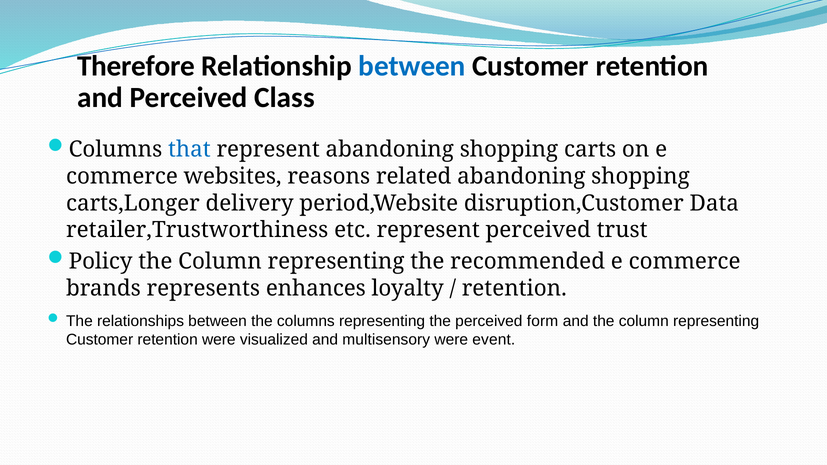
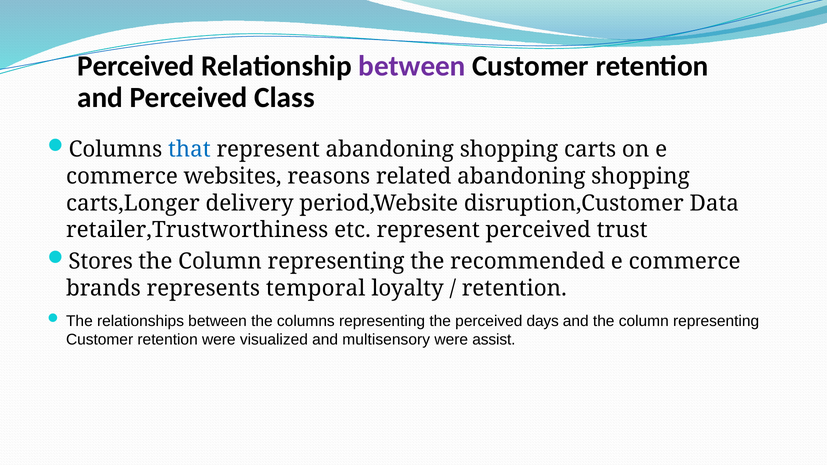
Therefore: Therefore -> Perceived (136, 66)
between colour: blue -> purple (412, 66)
Policy: Policy -> Stores (101, 262)
enhances: enhances -> temporal (316, 289)
form: form -> days (543, 321)
event: event -> assist (494, 340)
